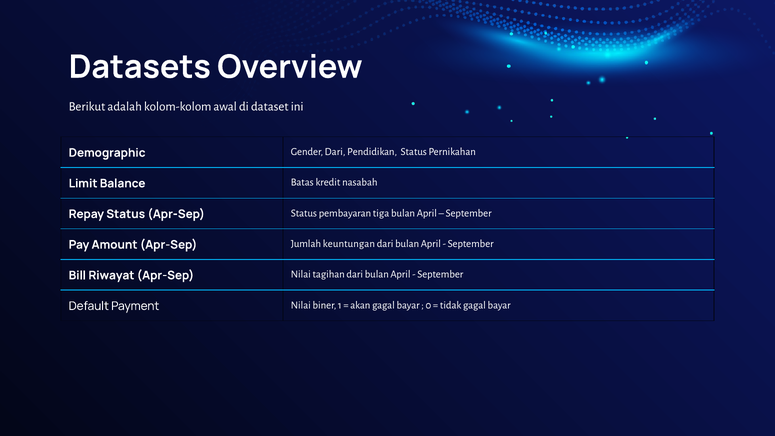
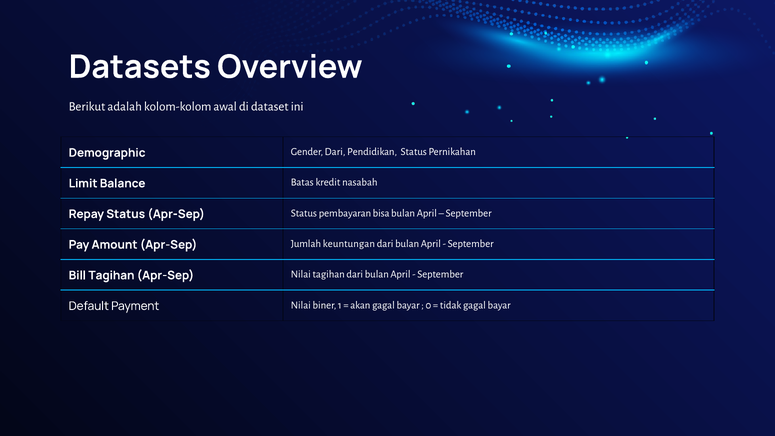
tiga: tiga -> bisa (381, 213)
Bill Riwayat: Riwayat -> Tagihan (111, 275)
